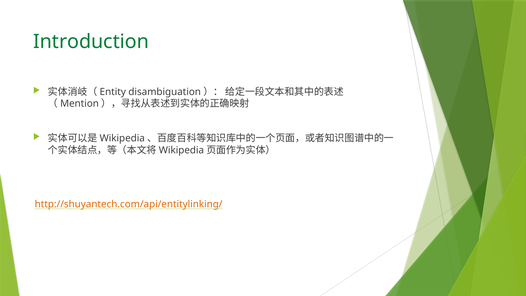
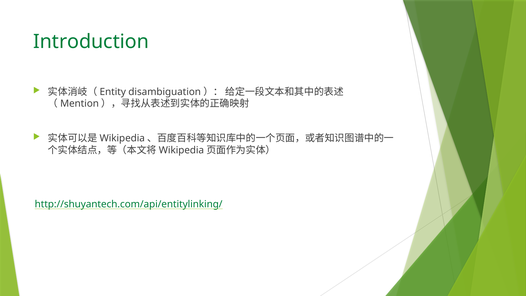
http://shuyantech.com/api/entitylinking/ colour: orange -> green (129, 204)
